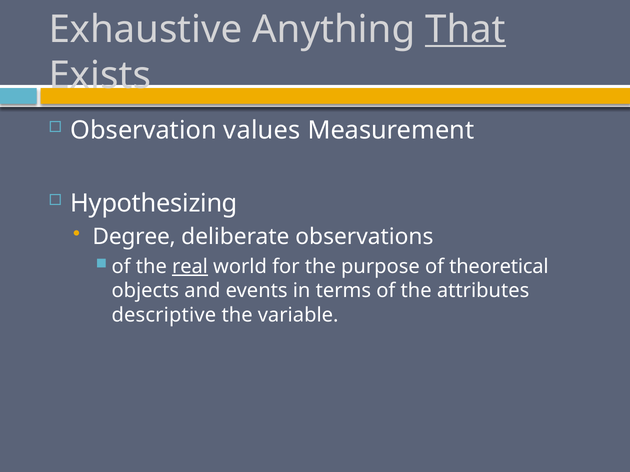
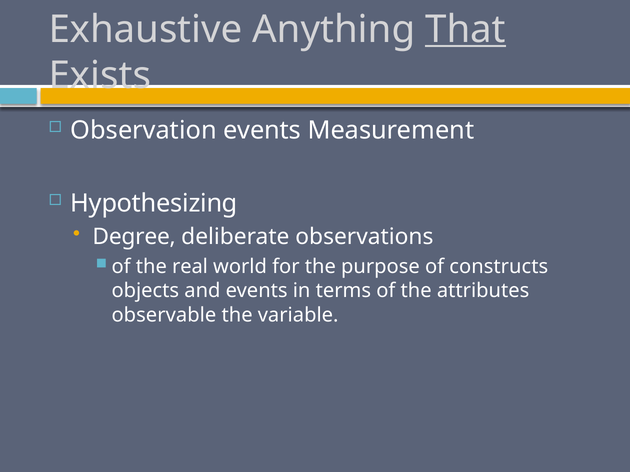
Observation values: values -> events (262, 130)
real underline: present -> none (190, 267)
theoretical: theoretical -> constructs (499, 267)
descriptive: descriptive -> observable (164, 315)
